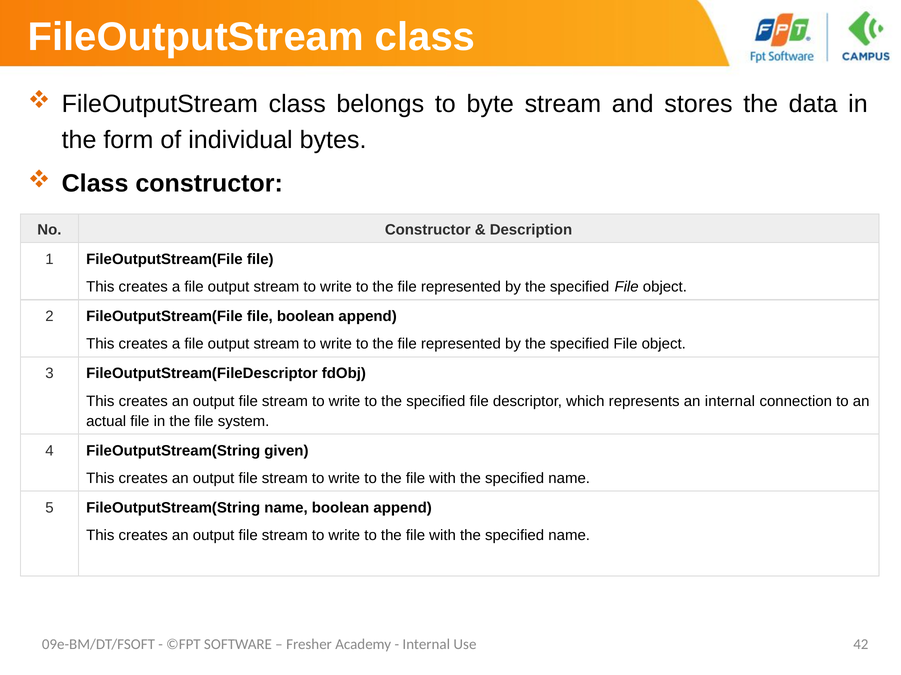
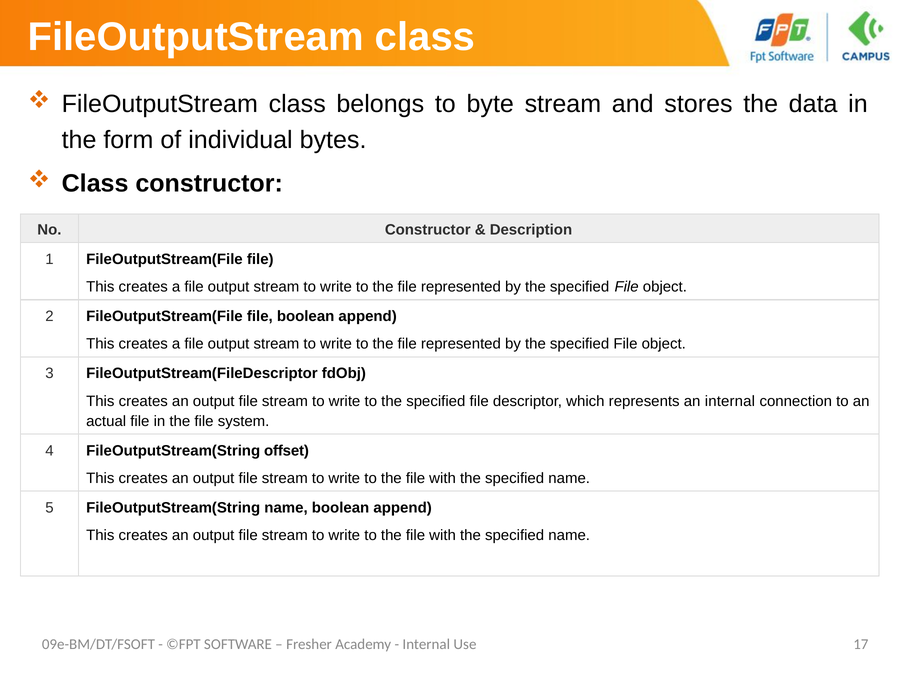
given: given -> offset (286, 451)
42: 42 -> 17 (861, 645)
